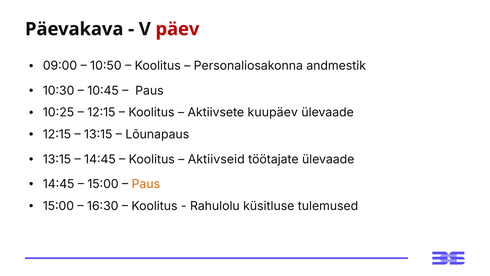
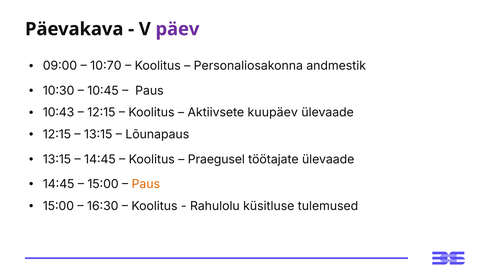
päev colour: red -> purple (177, 29)
10:50: 10:50 -> 10:70 (106, 66)
10:25: 10:25 -> 10:43 (59, 112)
Aktiivseid: Aktiivseid -> Praegusel (216, 159)
